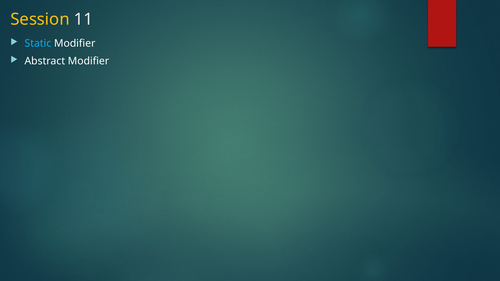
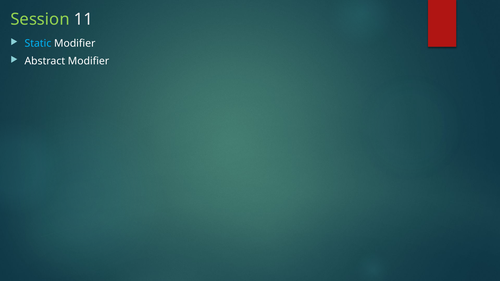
Session colour: yellow -> light green (40, 19)
